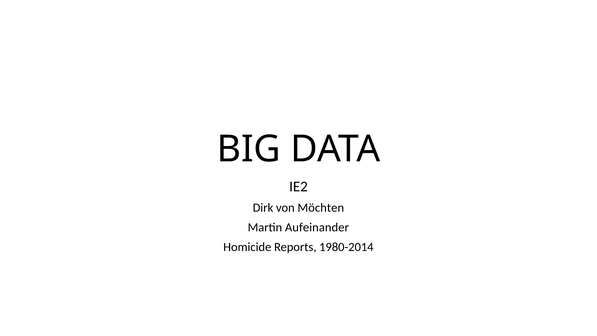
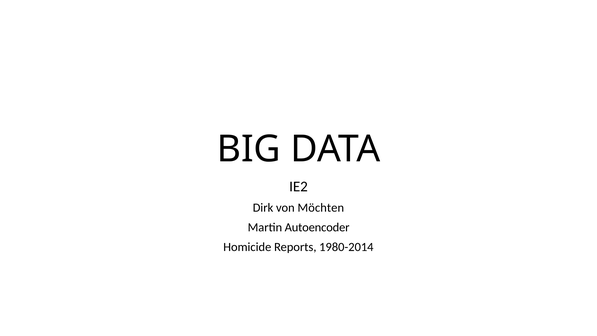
Aufeinander: Aufeinander -> Autoencoder (317, 227)
